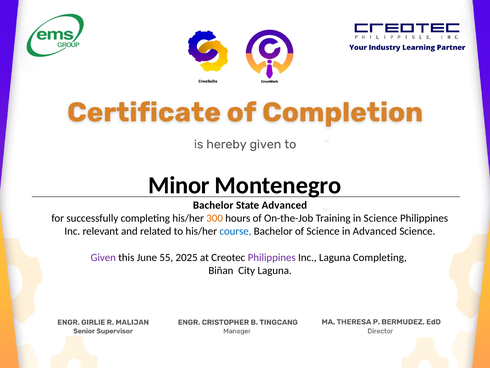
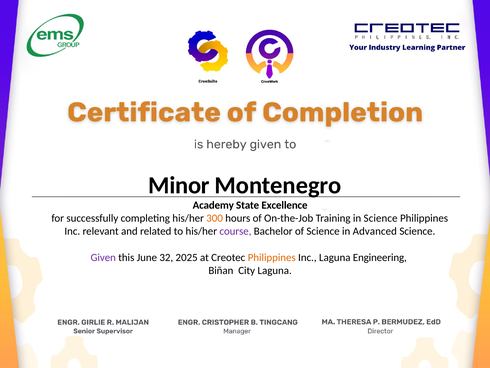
Bachelor: Bachelor -> Academy (213, 205)
State Advanced: Advanced -> Excellence (284, 205)
course colour: blue -> purple (235, 231)
55: 55 -> 32 (166, 257)
Philippines colour: purple -> orange (272, 257)
Laguna Completing: Completing -> Engineering (380, 257)
